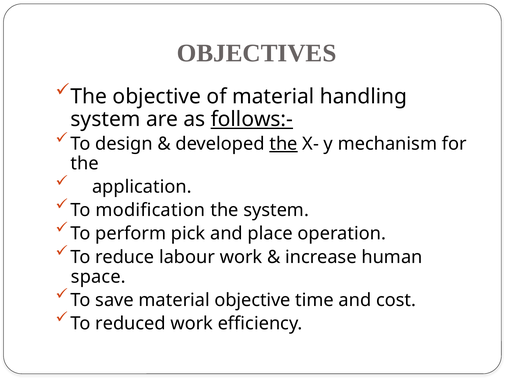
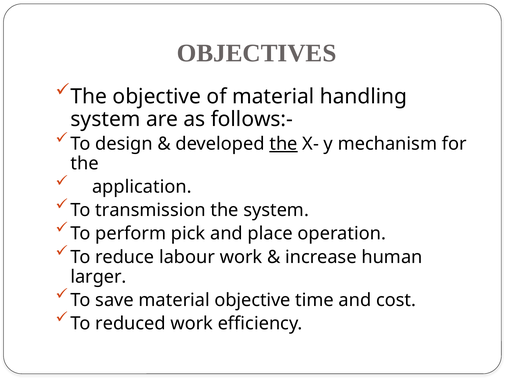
follows:- underline: present -> none (252, 119)
modification: modification -> transmission (150, 210)
space: space -> larger (98, 277)
